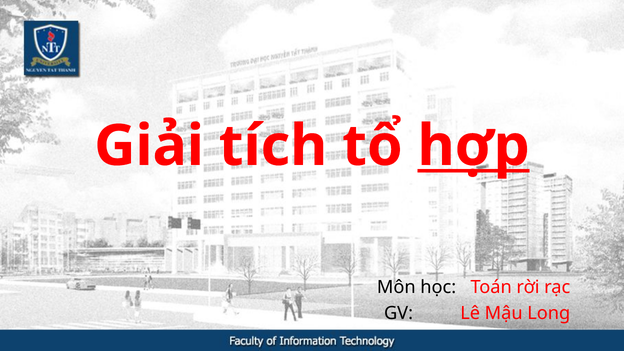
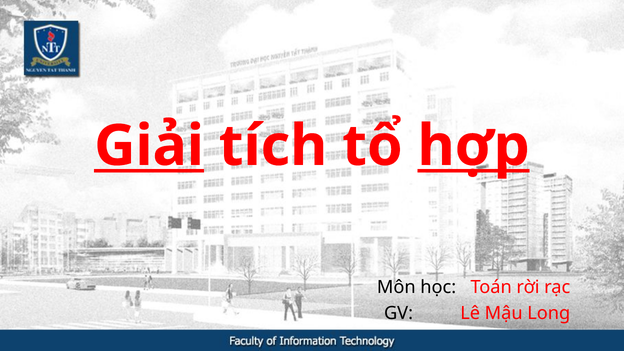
Giải underline: none -> present (149, 146)
